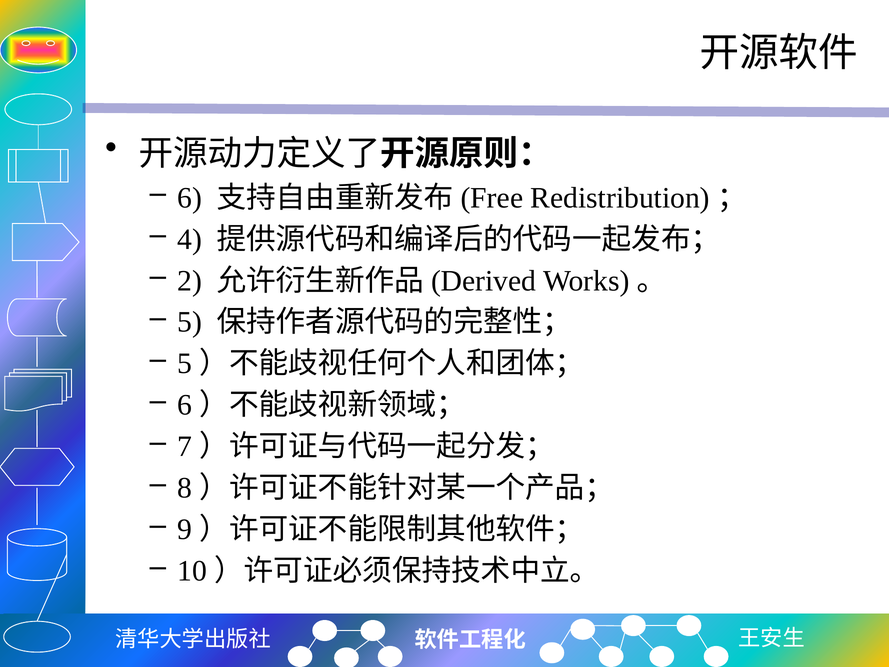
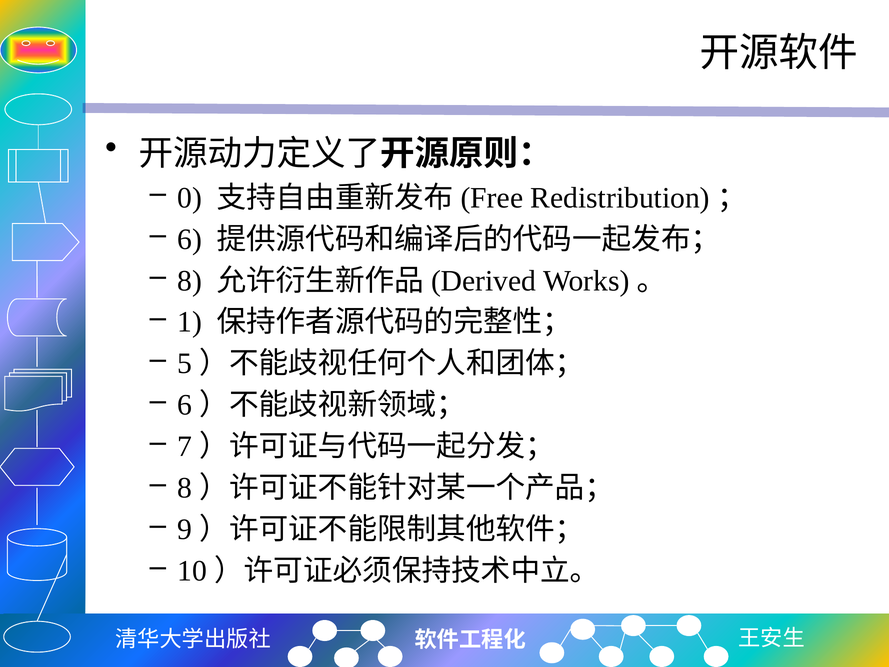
6: 6 -> 0 (190, 198)
4: 4 -> 6 (190, 239)
2: 2 -> 8 (190, 281)
5: 5 -> 1 (190, 322)
